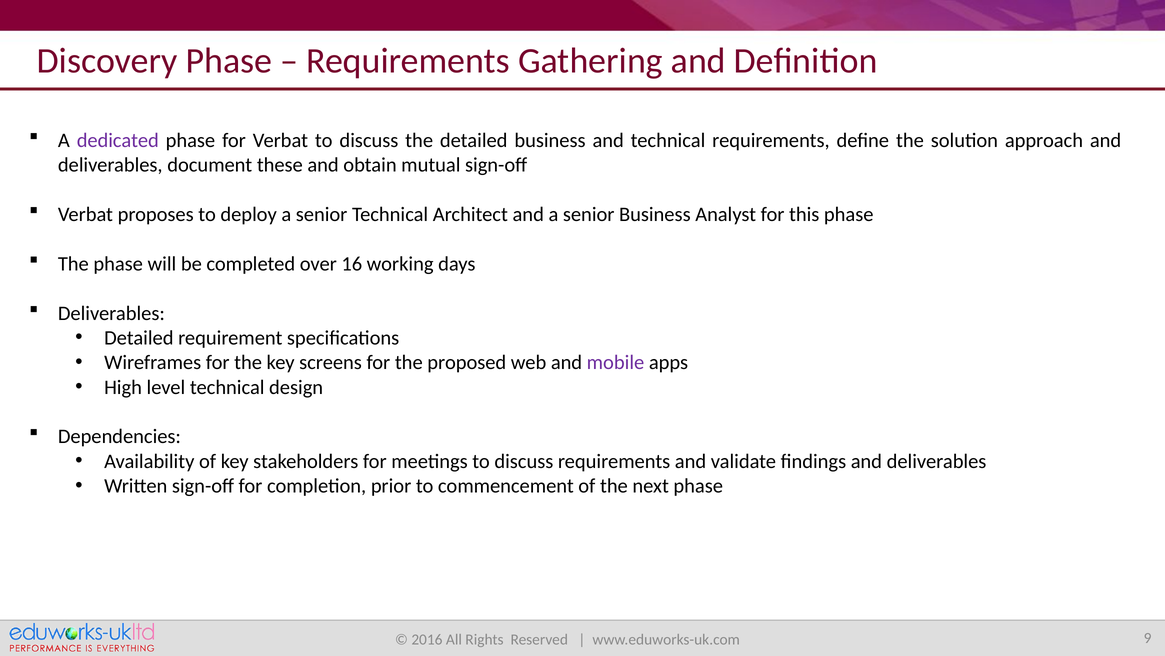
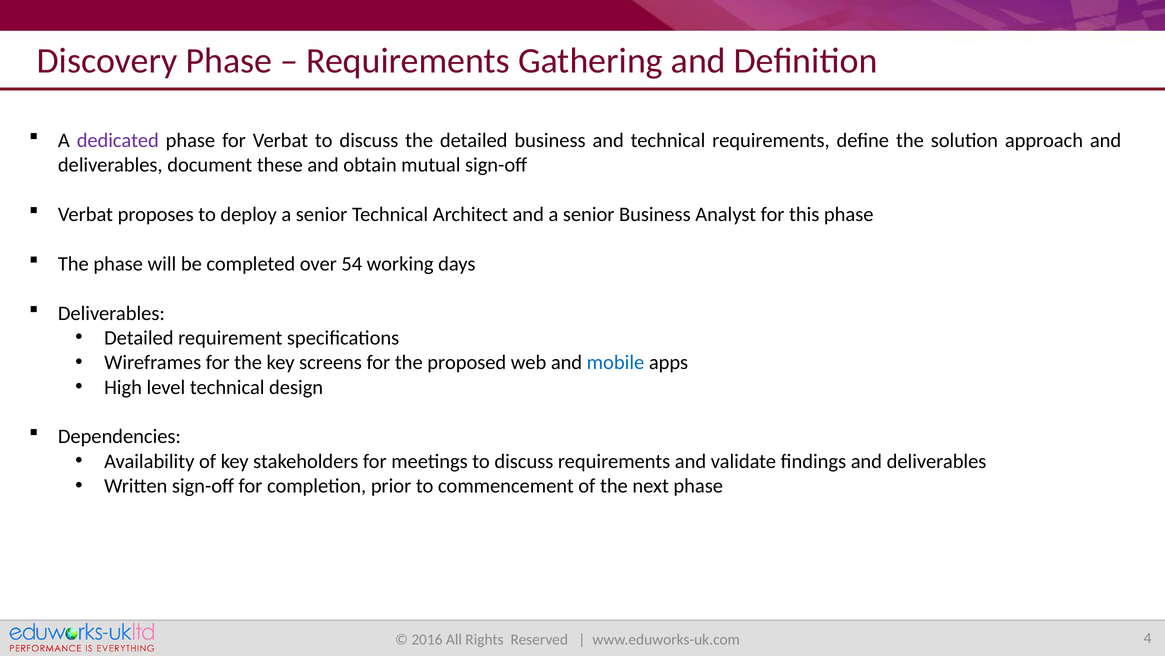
16: 16 -> 54 (352, 264)
mobile colour: purple -> blue (616, 362)
9: 9 -> 4 (1148, 638)
